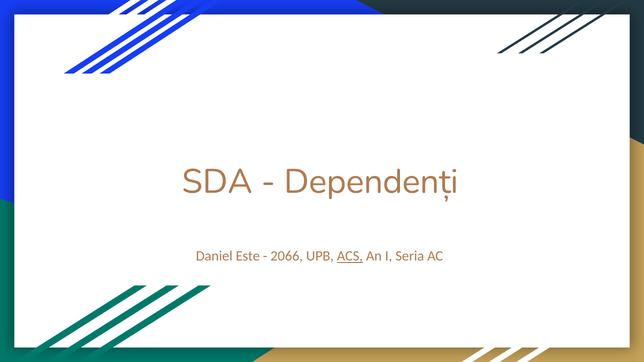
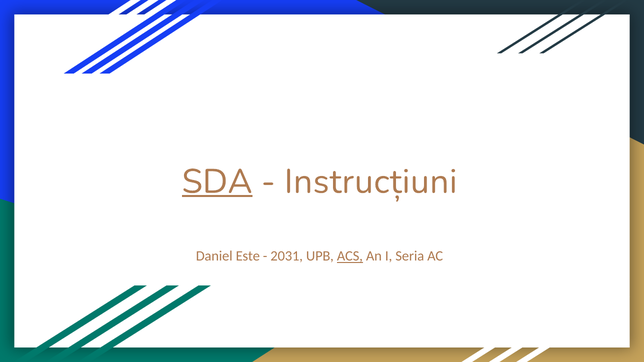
SDA underline: none -> present (217, 182)
Dependenți: Dependenți -> Instrucțiuni (371, 182)
2066: 2066 -> 2031 (287, 256)
